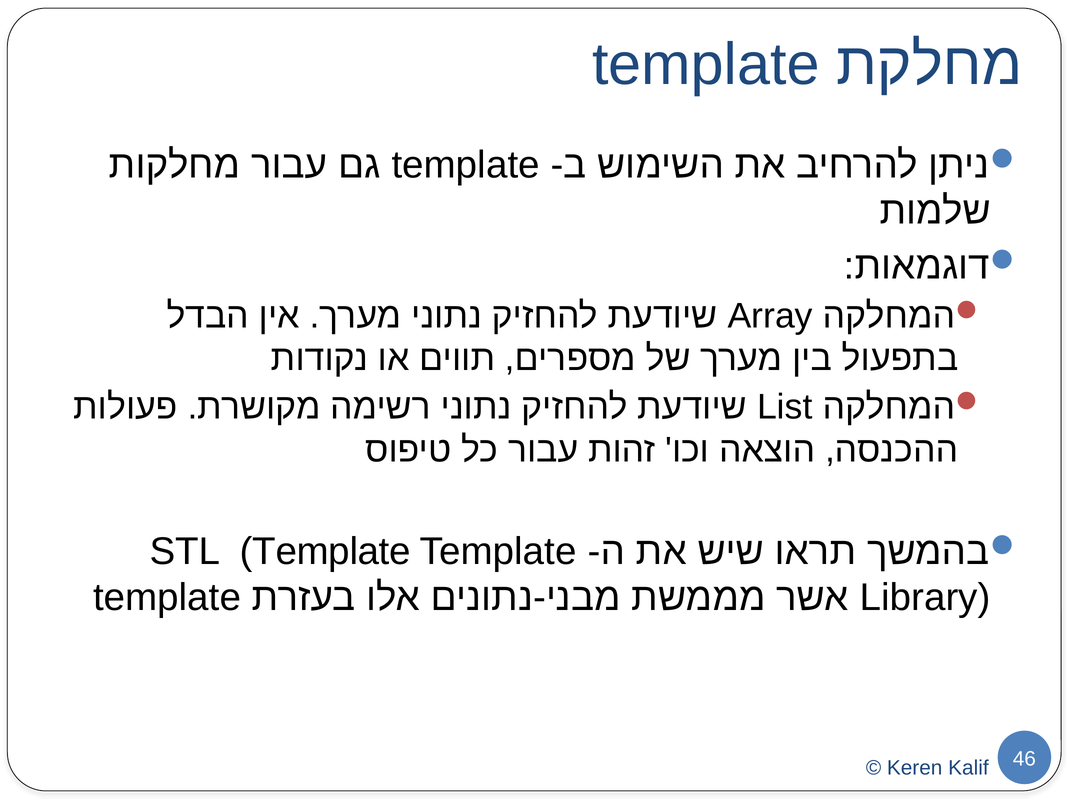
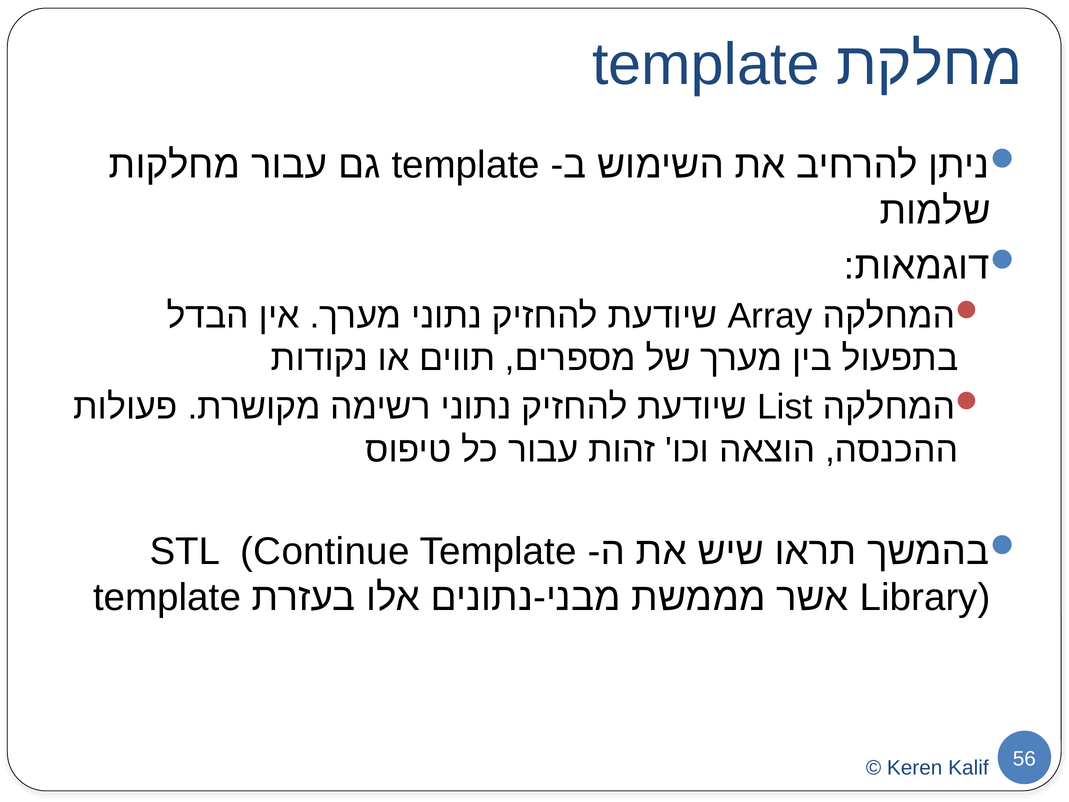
STL Template: Template -> Continue (325, 551)
46: 46 -> 56 (1024, 759)
